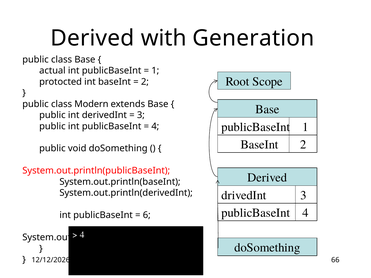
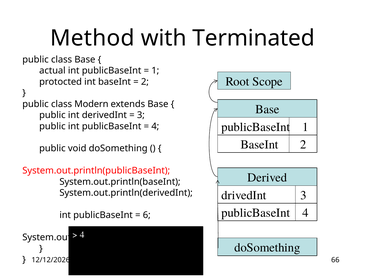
Derived: Derived -> Method (92, 38)
Generation: Generation -> Terminated (254, 38)
